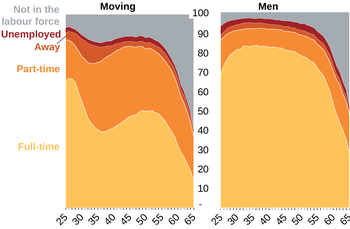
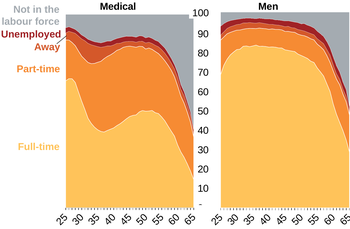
Moving: Moving -> Medical (118, 7)
